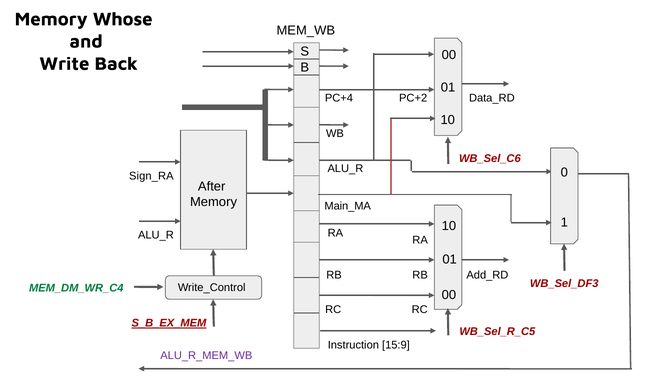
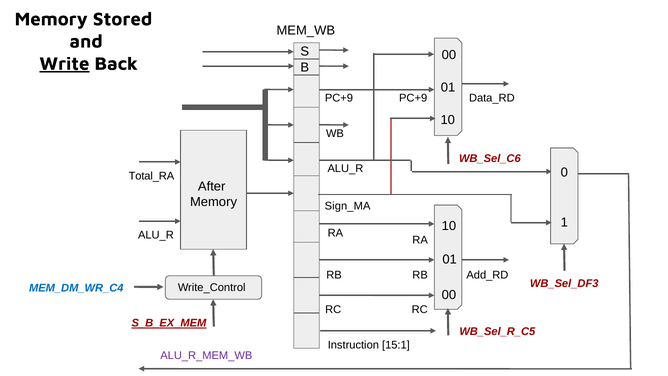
Whose: Whose -> Stored (123, 19)
Write underline: none -> present (64, 64)
PC+4: PC+4 -> PC+9 (339, 98)
PC+2: PC+2 -> PC+9 (413, 98)
Sign_RA: Sign_RA -> Total_RA (151, 176)
Main_MA: Main_MA -> Sign_MA (348, 206)
MEM_DM_WR_C4 colour: green -> blue (76, 288)
15:9: 15:9 -> 15:1 (396, 345)
